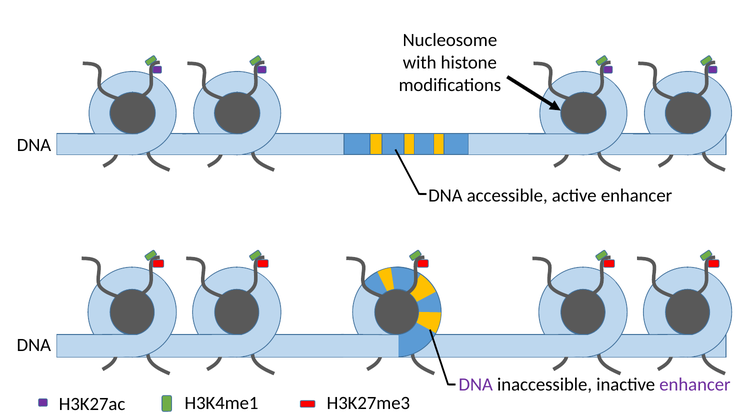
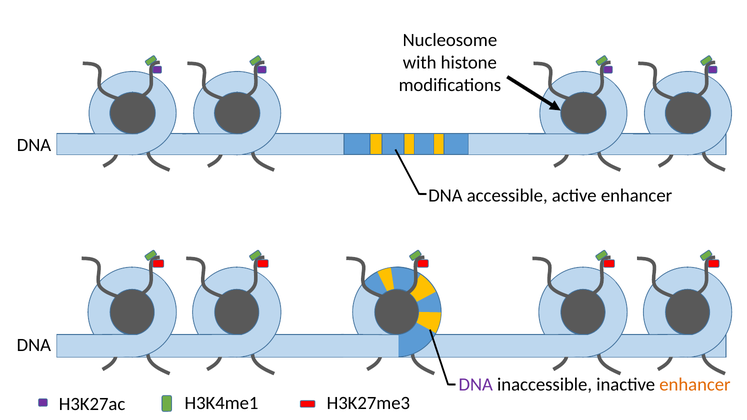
enhancer colour: purple -> orange (695, 385)
